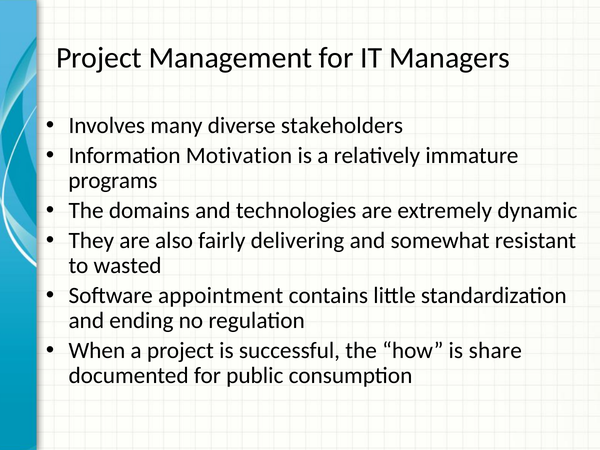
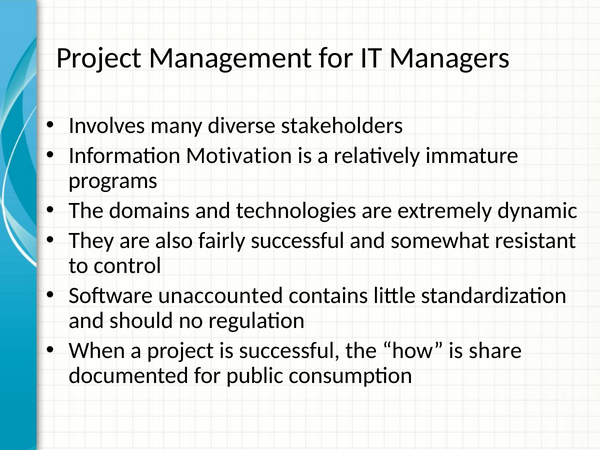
fairly delivering: delivering -> successful (298, 240)
wasted: wasted -> control (128, 266)
appointment: appointment -> unaccounted (221, 295)
ending: ending -> should (141, 321)
